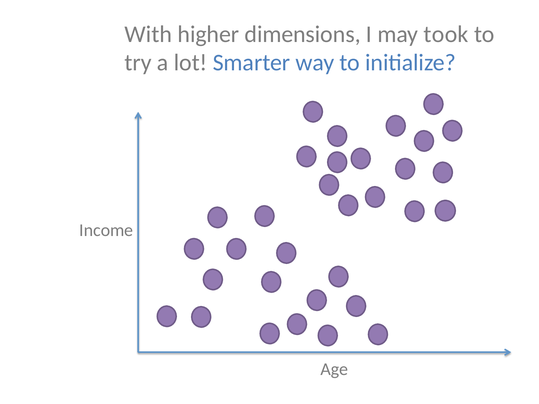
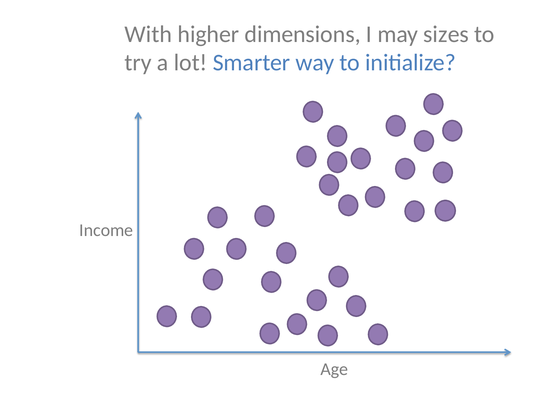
took: took -> sizes (446, 34)
